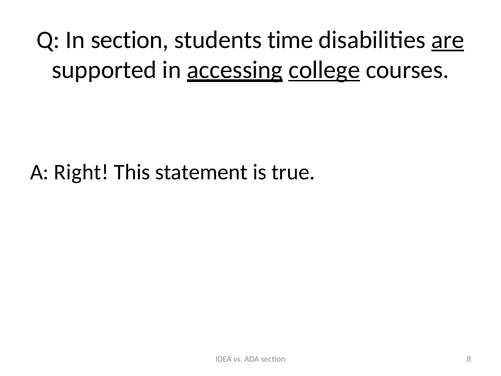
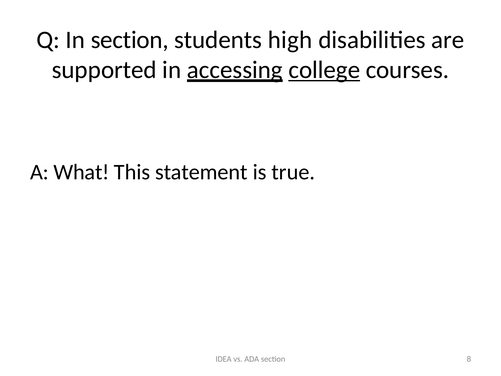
time: time -> high (290, 40)
are underline: present -> none (448, 40)
Right: Right -> What (82, 172)
